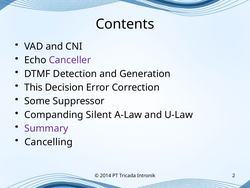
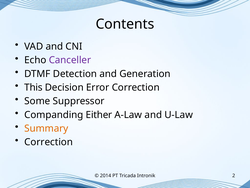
Silent: Silent -> Either (99, 114)
Summary colour: purple -> orange (46, 128)
Cancelling: Cancelling -> Correction (49, 142)
